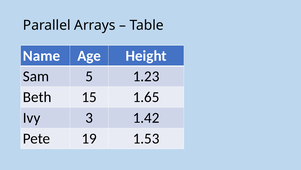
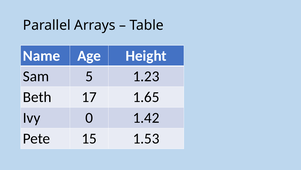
15: 15 -> 17 (89, 97)
3: 3 -> 0 (89, 117)
19: 19 -> 15 (89, 138)
